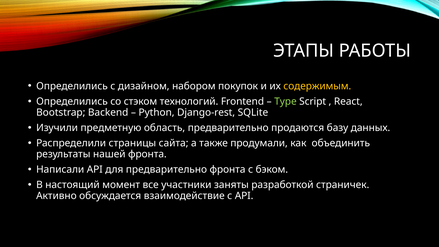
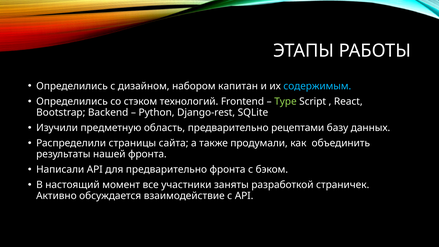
покупок: покупок -> капитан (238, 86)
содержимым colour: yellow -> light blue (317, 86)
продаются: продаются -> рецептами (298, 128)
